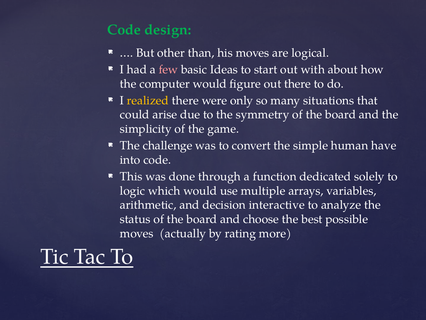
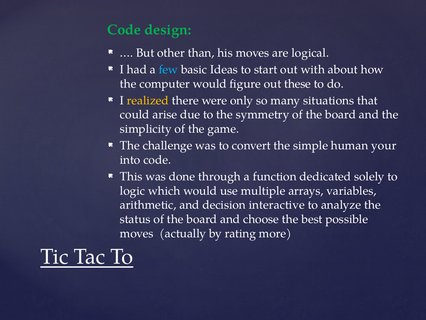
few colour: pink -> light blue (168, 69)
out there: there -> these (298, 84)
have: have -> your (384, 145)
